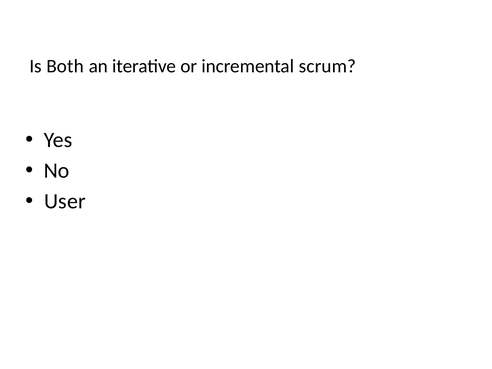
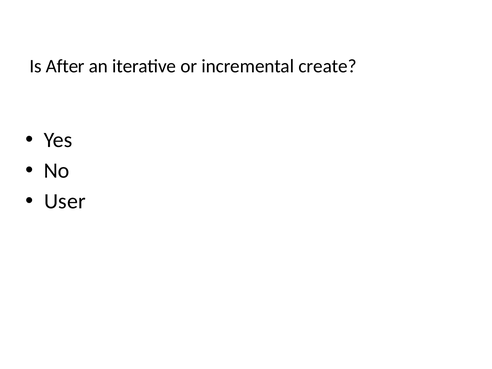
Both: Both -> After (65, 66)
scrum: scrum -> create (328, 66)
